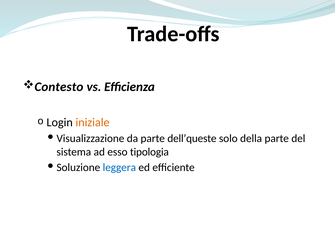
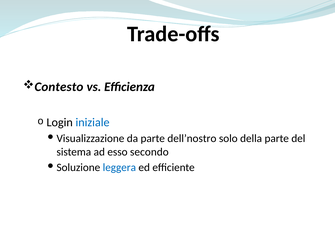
iniziale colour: orange -> blue (93, 123)
dell’queste: dell’queste -> dell’nostro (192, 139)
tipologia: tipologia -> secondo (149, 152)
